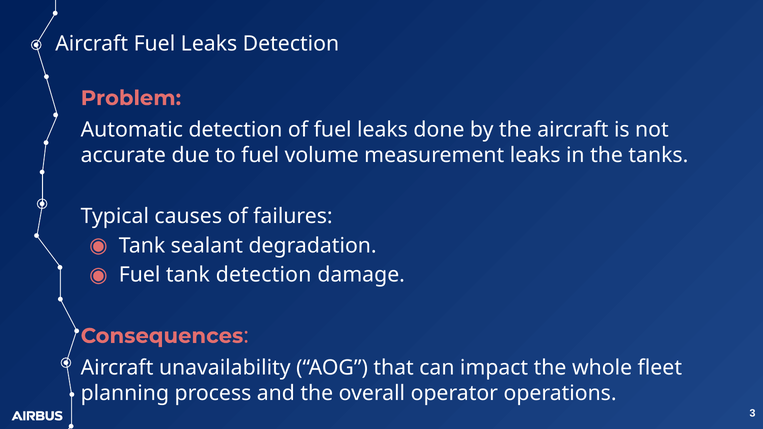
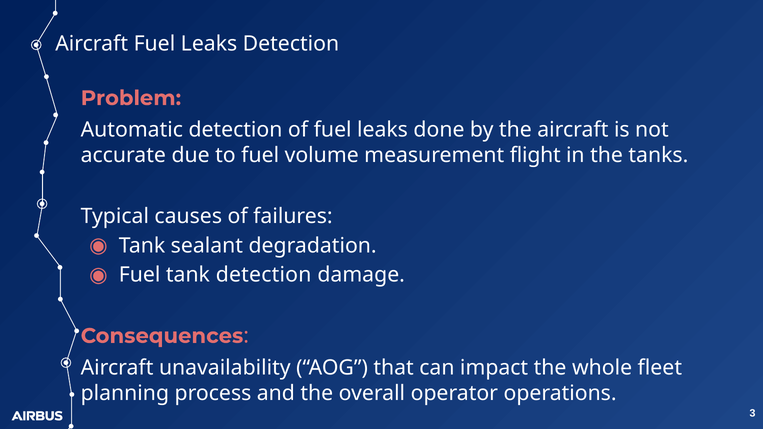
measurement leaks: leaks -> flight (535, 155)
